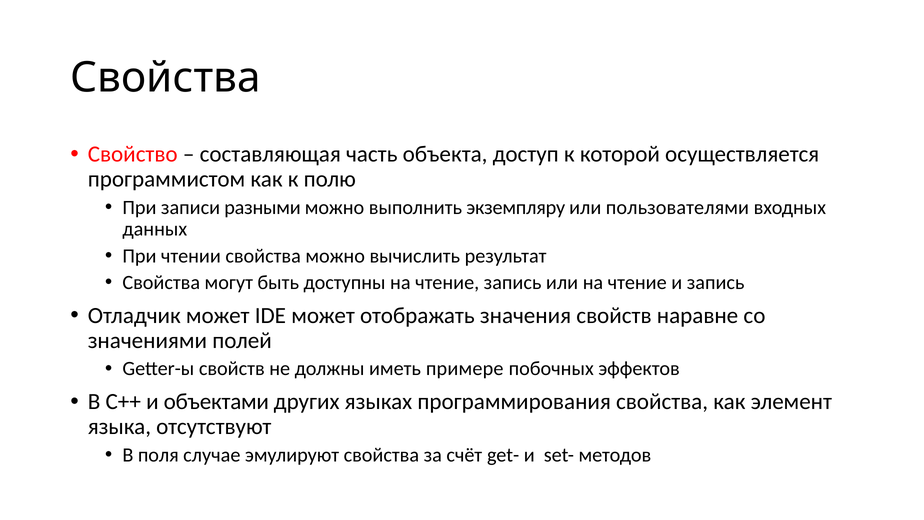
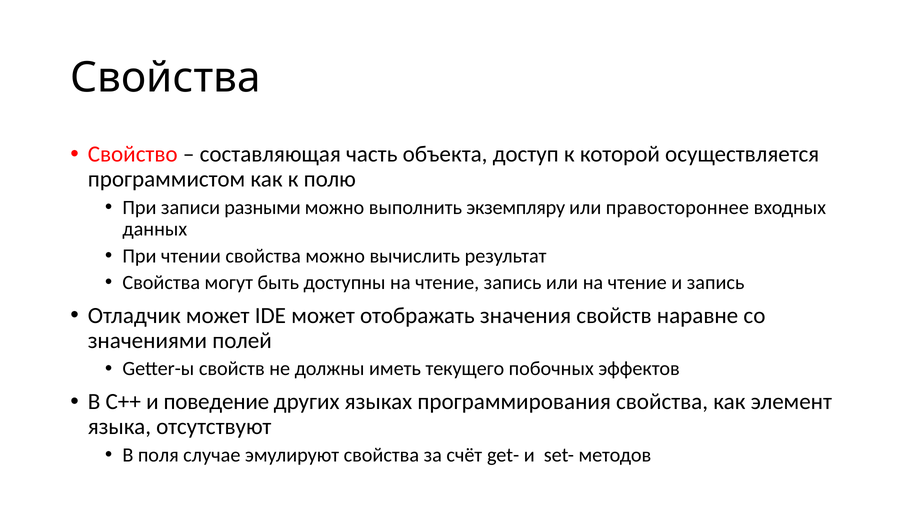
пользователями: пользователями -> правостороннее (677, 207)
примере: примере -> текущего (465, 368)
объектами: объектами -> поведение (216, 402)
